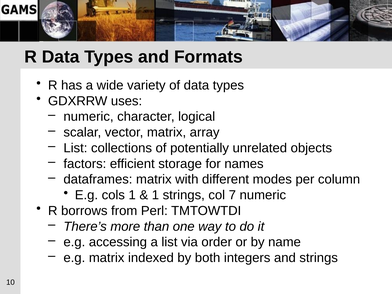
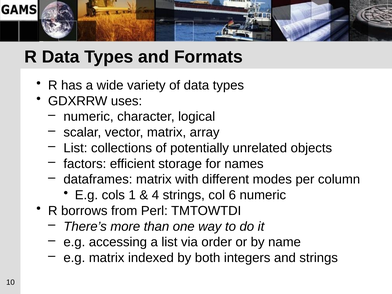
1: 1 -> 4 (155, 195)
7: 7 -> 6 (232, 195)
